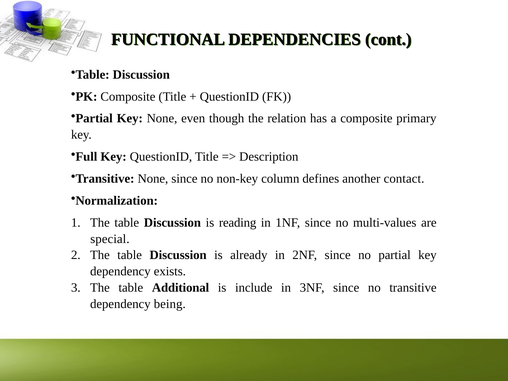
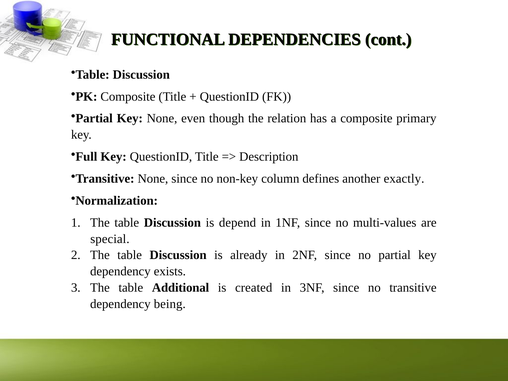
contact: contact -> exactly (404, 179)
reading: reading -> depend (238, 223)
include: include -> created (254, 288)
